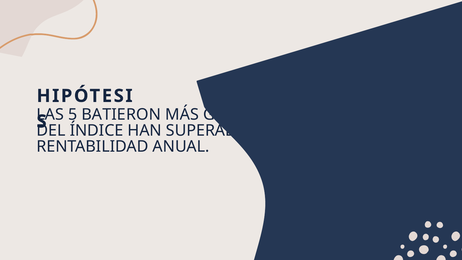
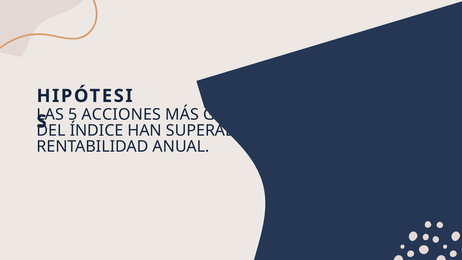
BATIERON: BATIERON -> ACCIONES (121, 114)
